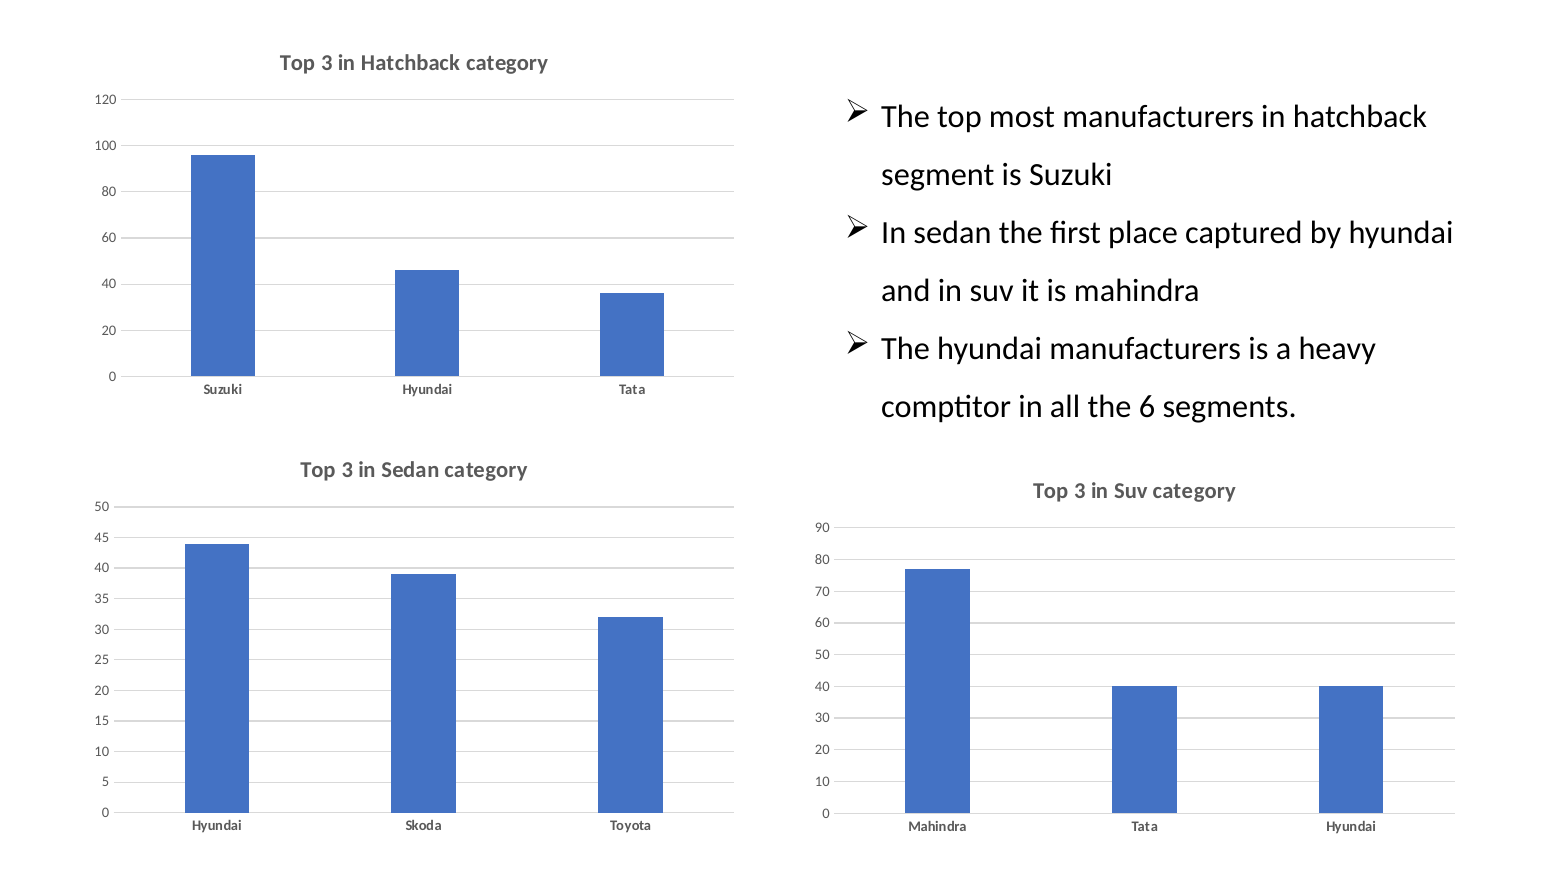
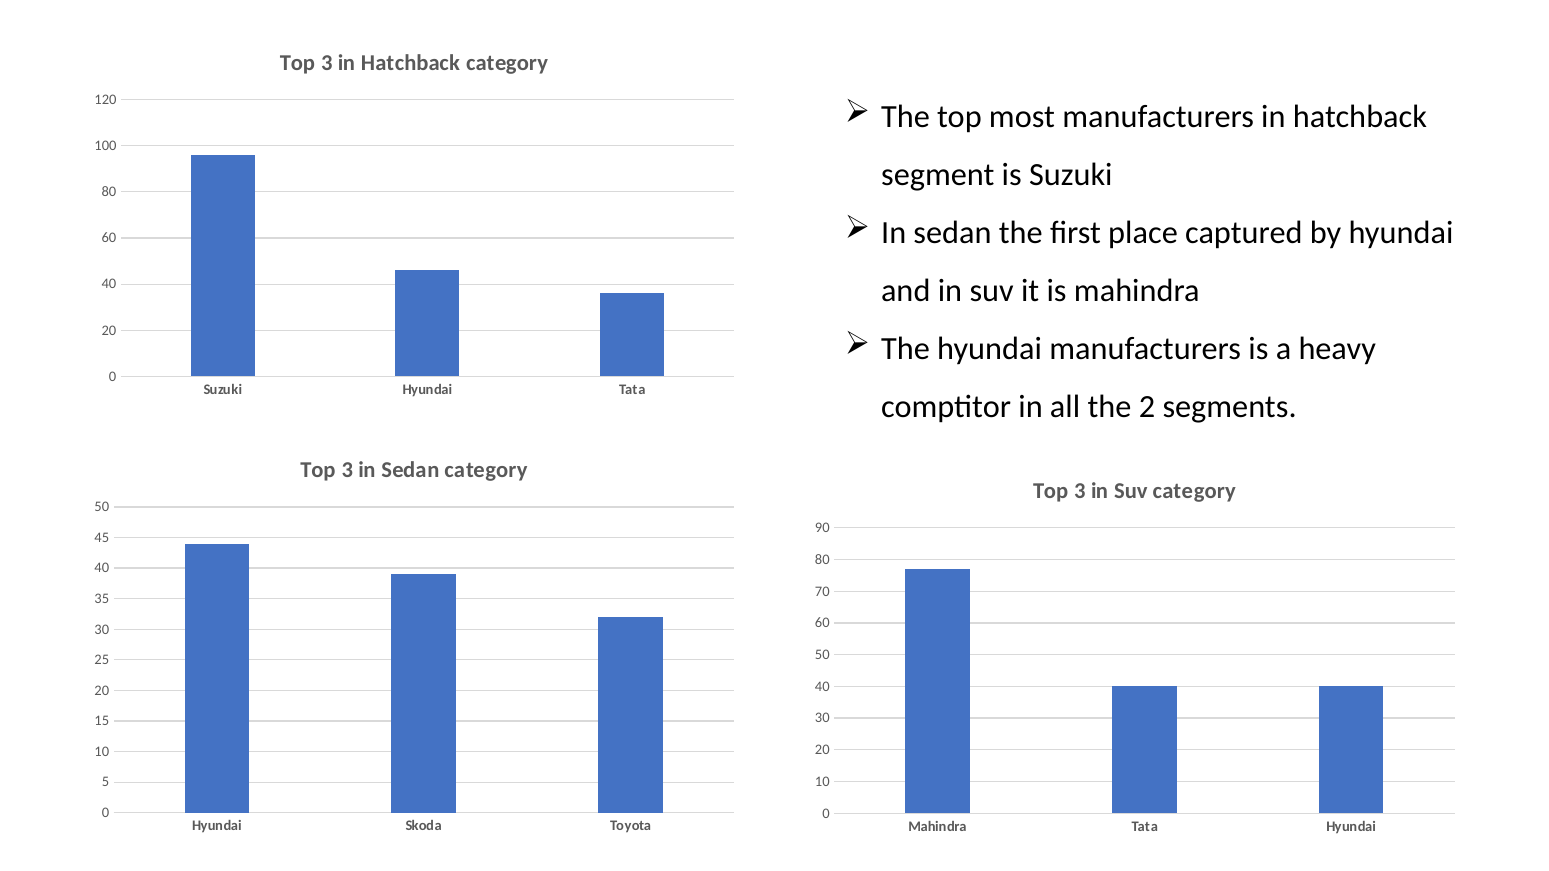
6: 6 -> 2 (1147, 407)
